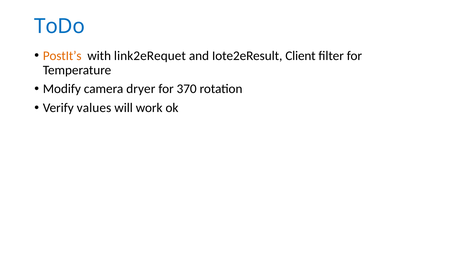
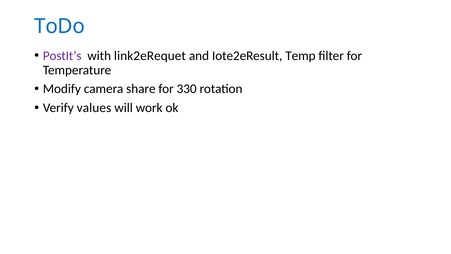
PostIt’s colour: orange -> purple (62, 56)
Client: Client -> Temp (300, 56)
dryer: dryer -> share (141, 89)
370: 370 -> 330 (187, 89)
